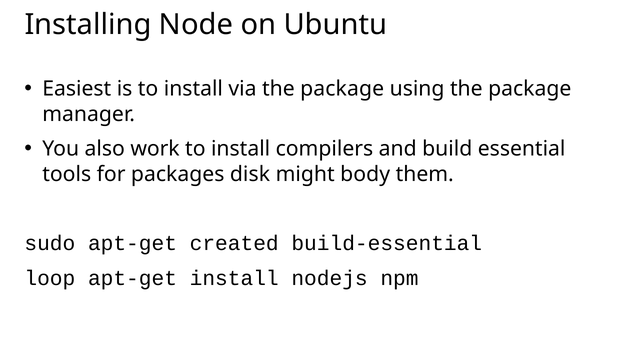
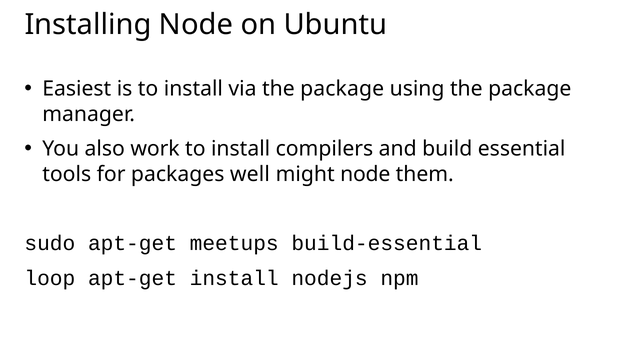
disk: disk -> well (250, 174)
might body: body -> node (365, 174)
created: created -> meetups (234, 244)
